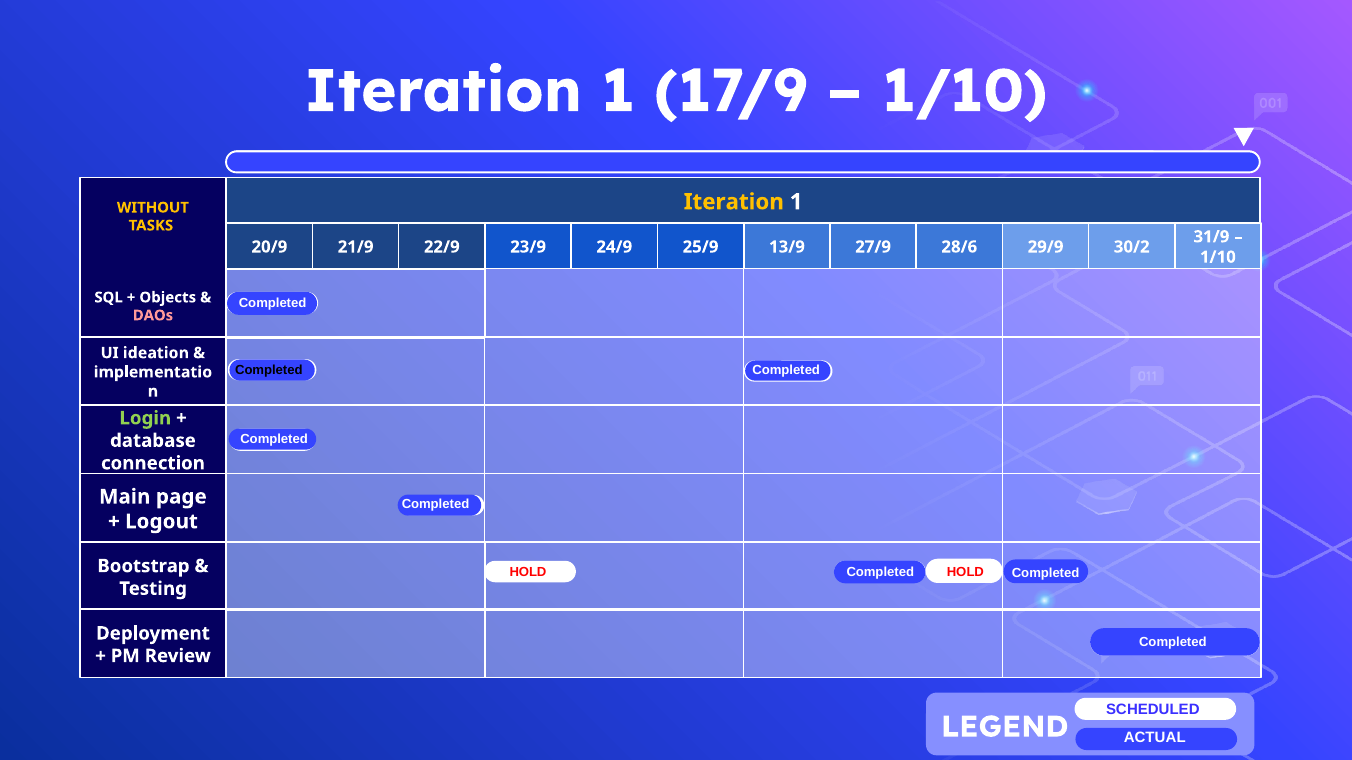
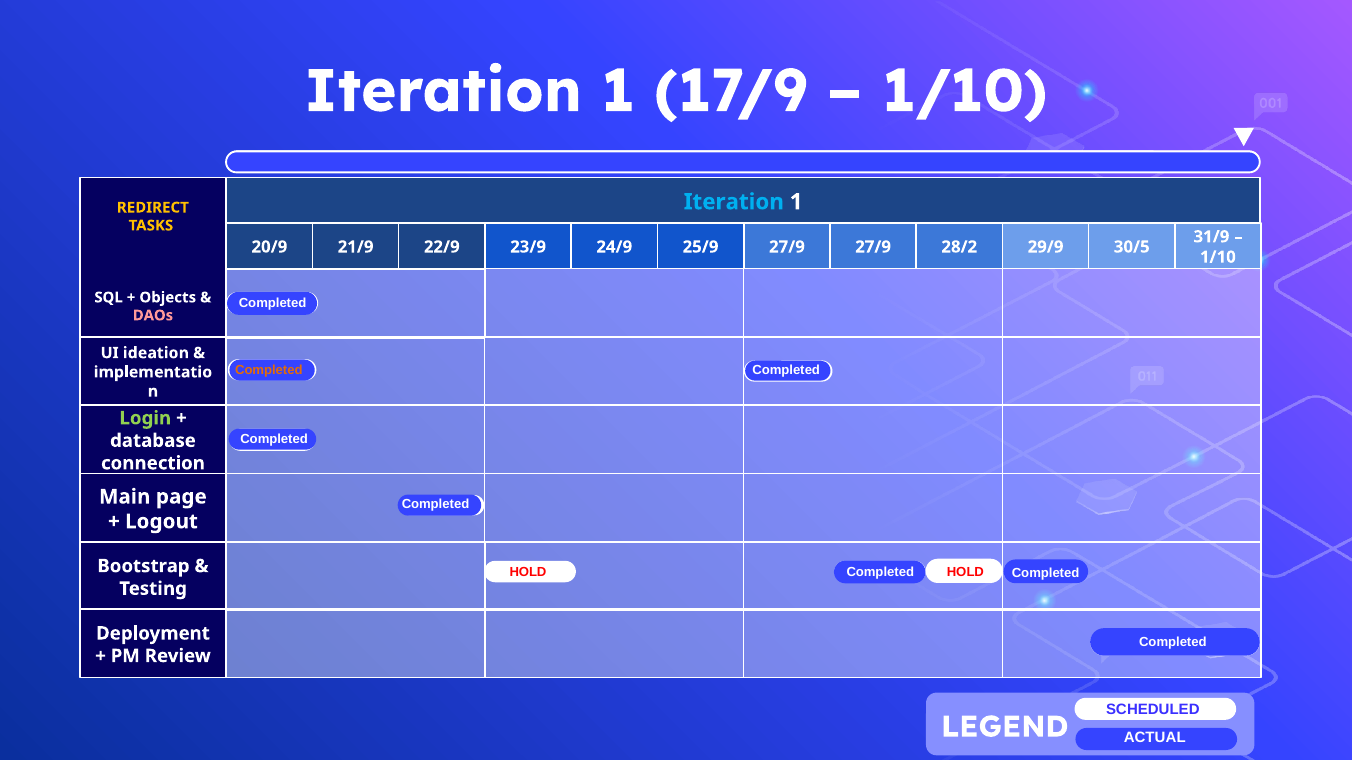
Iteration colour: yellow -> light blue (734, 202)
WITHOUT: WITHOUT -> REDIRECT (153, 208)
25/9 13/9: 13/9 -> 27/9 (787, 247)
28/6: 28/6 -> 28/2 (959, 247)
30/2: 30/2 -> 30/5 (1132, 247)
Completed colour: black -> orange (269, 370)
